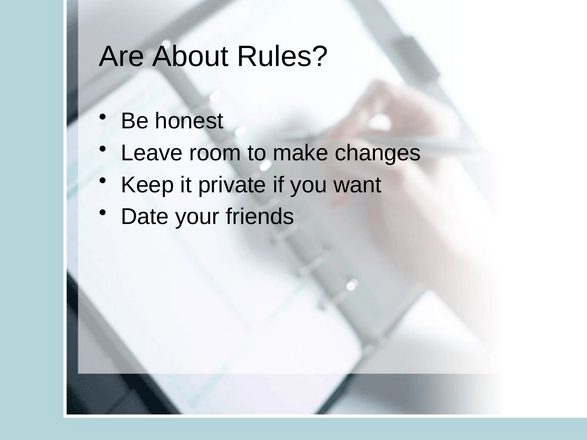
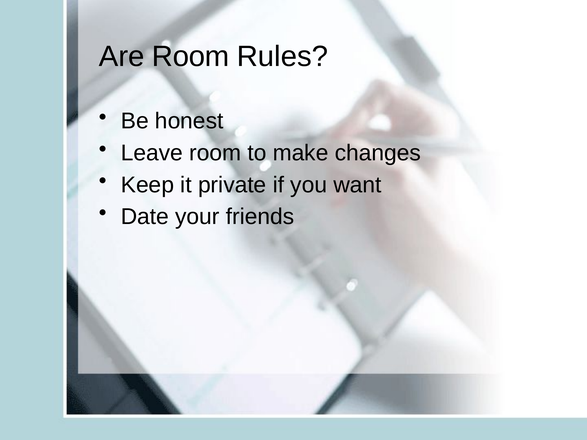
Are About: About -> Room (190, 56)
